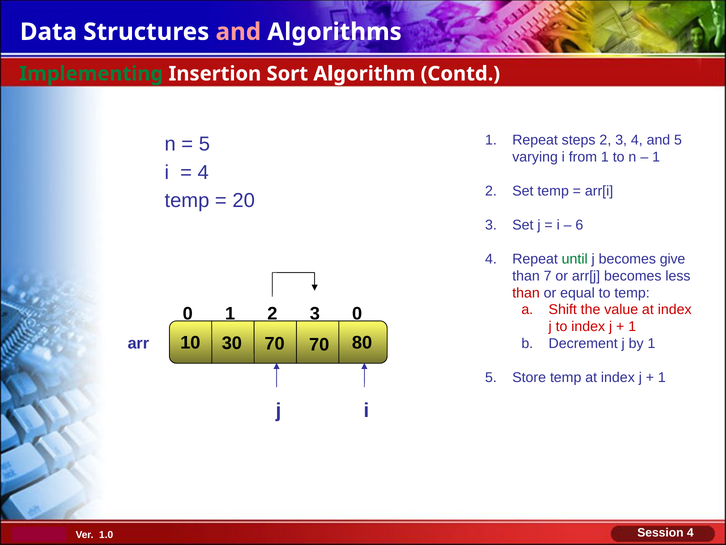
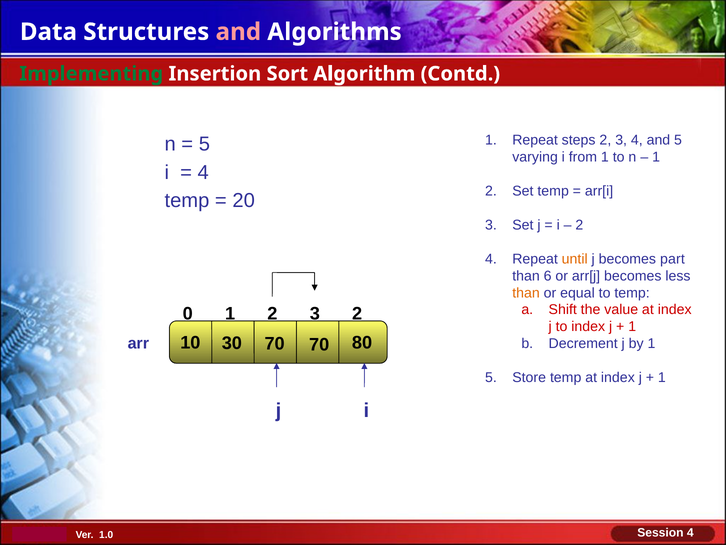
6: 6 -> 2 (579, 225)
until colour: green -> orange (575, 259)
give: give -> part (672, 259)
7: 7 -> 6 (548, 276)
than colour: red -> orange (526, 293)
0 0: 0 -> 2 (357, 313)
